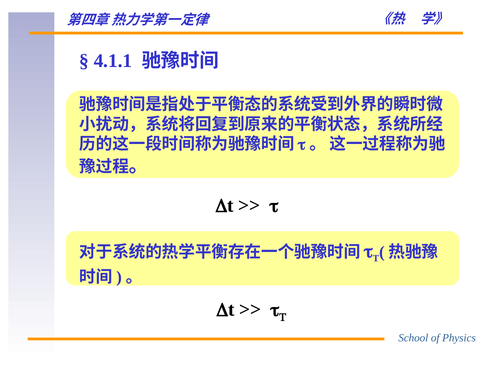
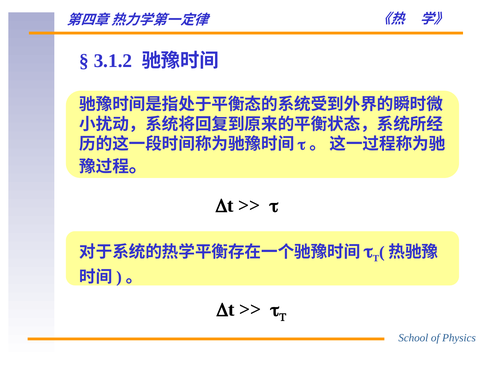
4.1.1: 4.1.1 -> 3.1.2 (113, 61)
